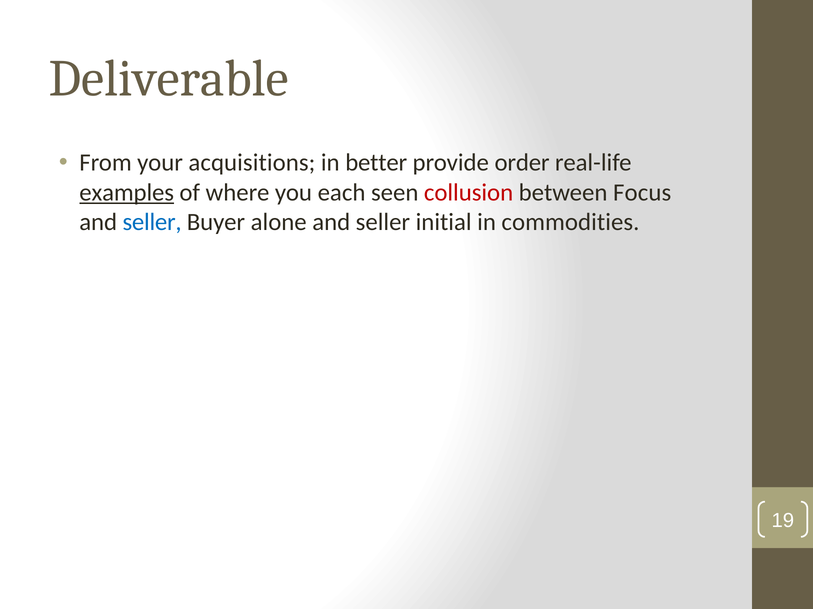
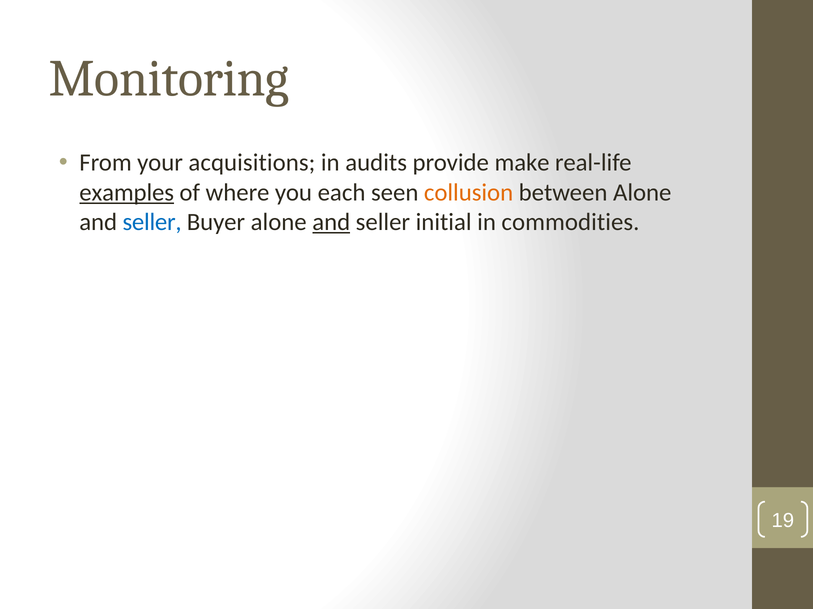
Deliverable: Deliverable -> Monitoring (169, 79)
better: better -> audits (376, 163)
order: order -> make (522, 163)
collusion colour: red -> orange (469, 193)
between Focus: Focus -> Alone (642, 193)
and underline: none -> present (331, 223)
